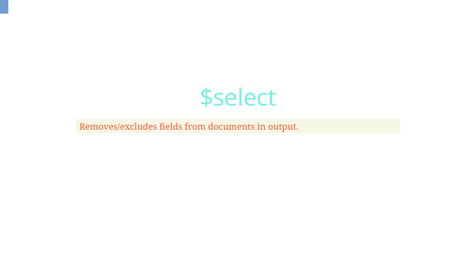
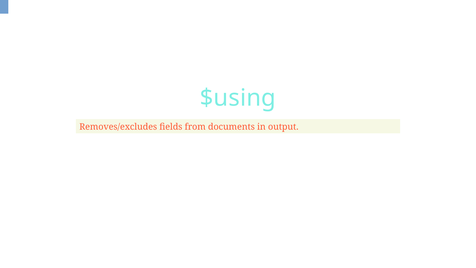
$select: $select -> $using (238, 98)
